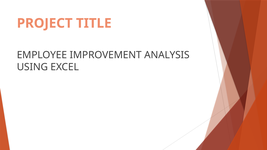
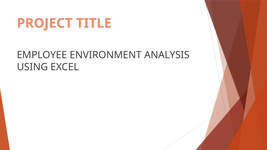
IMPROVEMENT: IMPROVEMENT -> ENVIRONMENT (106, 55)
